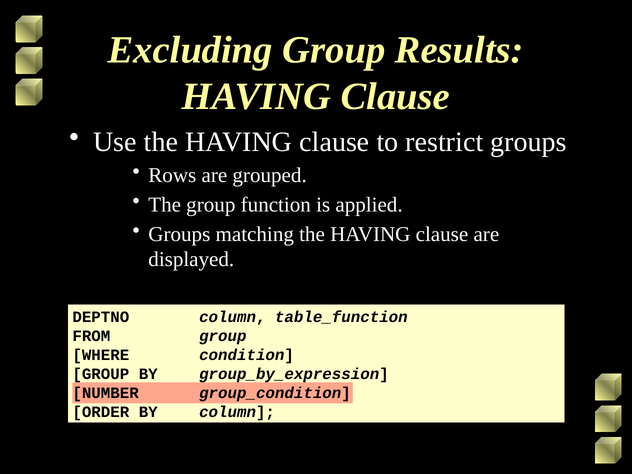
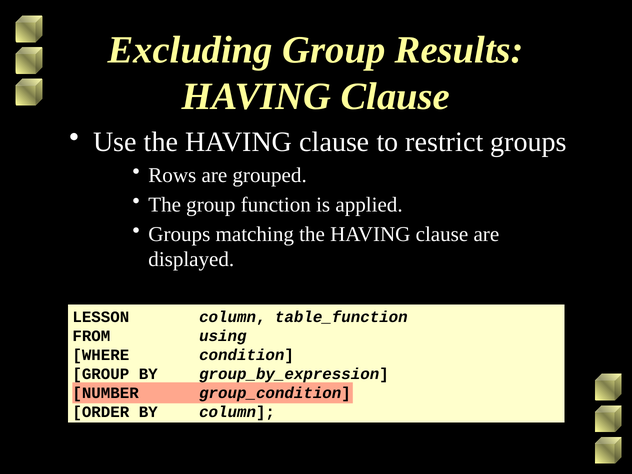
DEPTNO: DEPTNO -> LESSON (101, 317)
FROM group: group -> using (223, 336)
